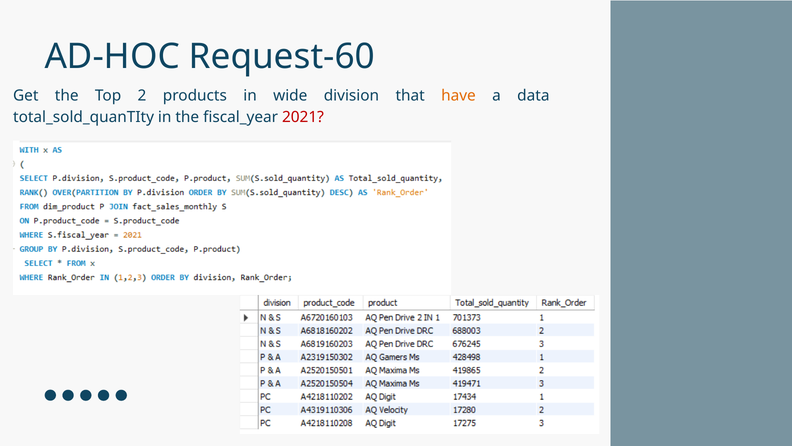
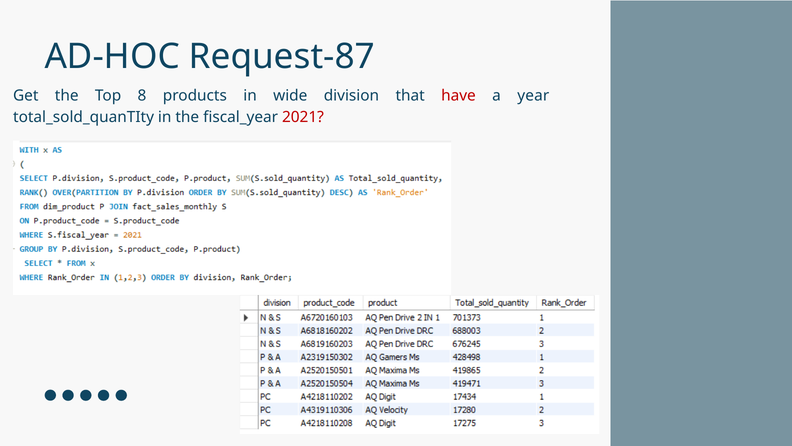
Request-60: Request-60 -> Request-87 (282, 57)
2: 2 -> 8 (142, 95)
have colour: orange -> red (458, 95)
data: data -> year (533, 95)
